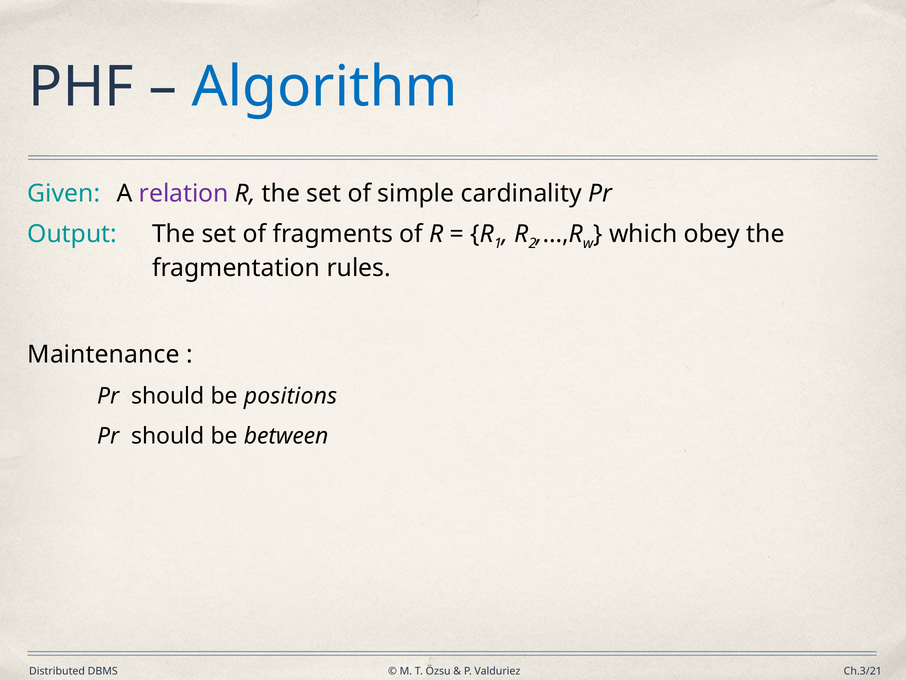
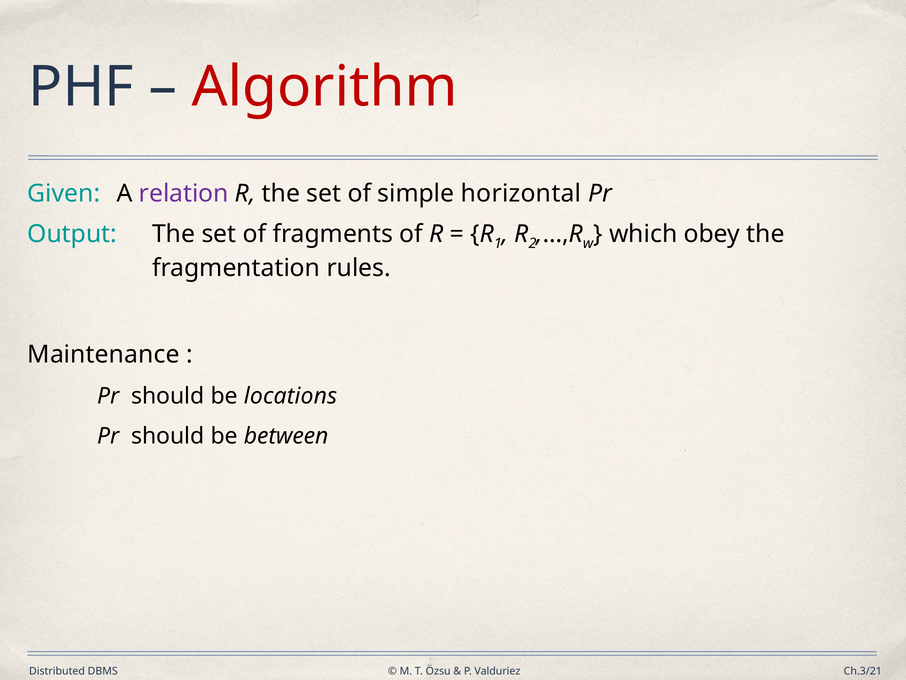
Algorithm colour: blue -> red (325, 87)
cardinality: cardinality -> horizontal (521, 194)
positions: positions -> locations (290, 396)
